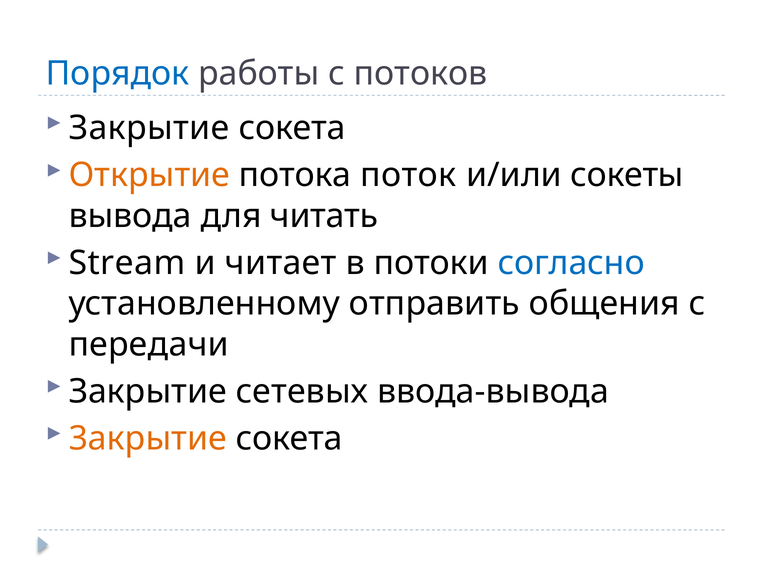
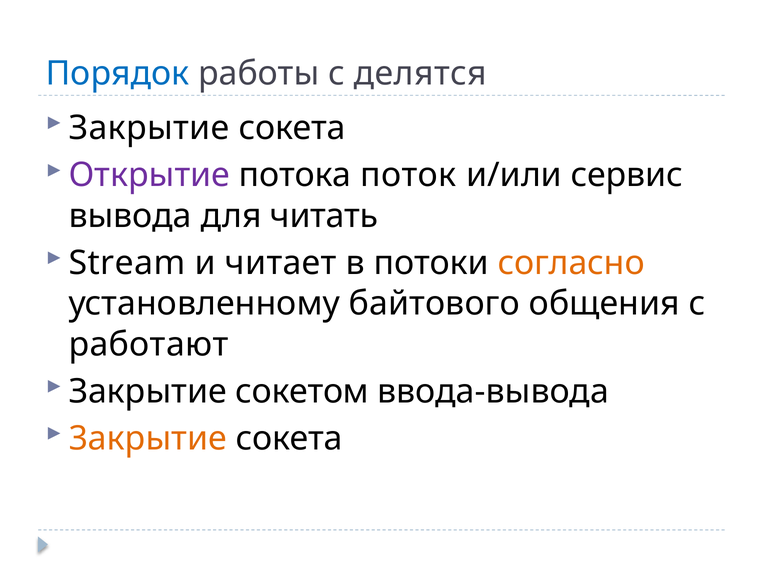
потоков: потоков -> делятся (420, 74)
Открытие colour: orange -> purple (149, 175)
сокеты: сокеты -> сервис (627, 175)
согласно colour: blue -> orange (571, 263)
отправить: отправить -> байтового (434, 304)
передачи: передачи -> работают (149, 344)
сетевых: сетевых -> сокетом (302, 392)
